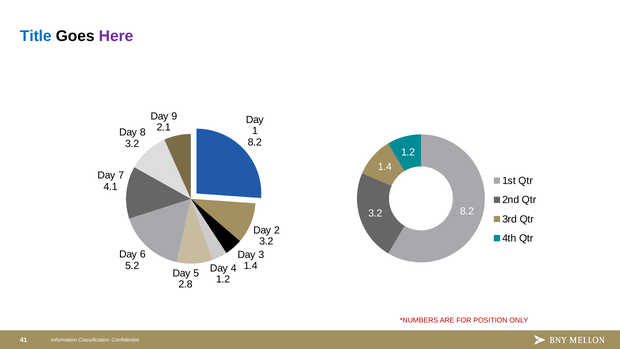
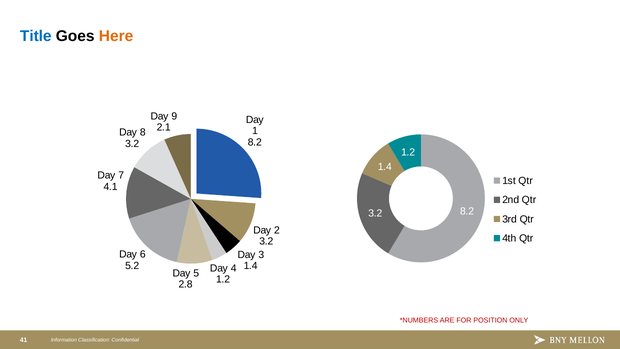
Here colour: purple -> orange (116, 36)
